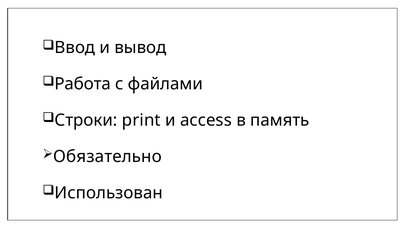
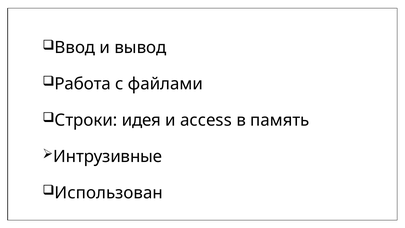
print: print -> идея (141, 120)
Обязательно: Обязательно -> Интрузивные (108, 156)
